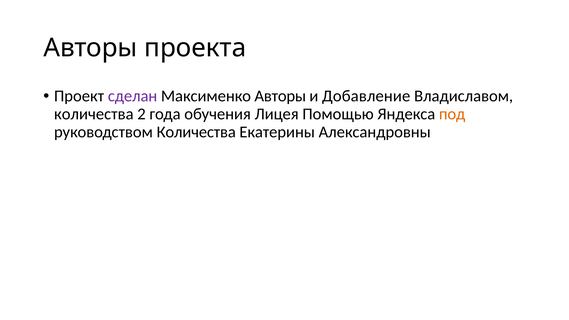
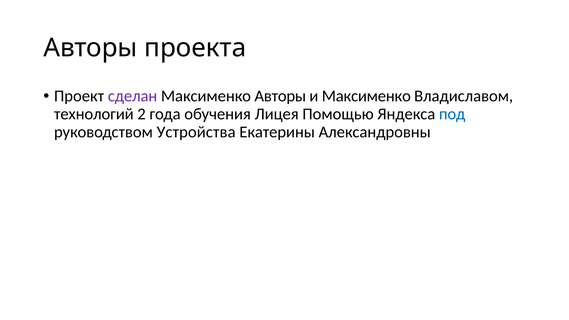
и Добавление: Добавление -> Максименко (366, 96)
количества: количества -> технологий (94, 114)
под colour: orange -> blue (452, 114)
руководством Количества: Количества -> Устройства (196, 132)
